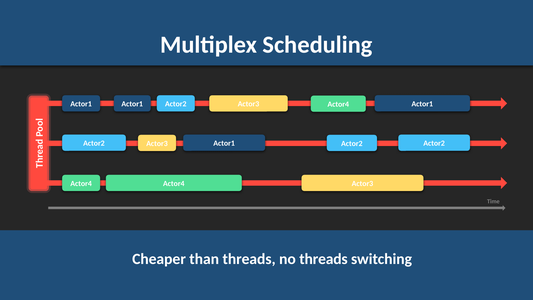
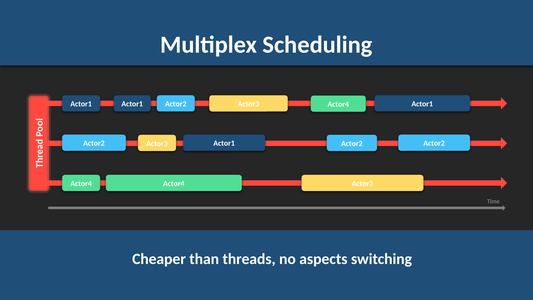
no threads: threads -> aspects (323, 259)
